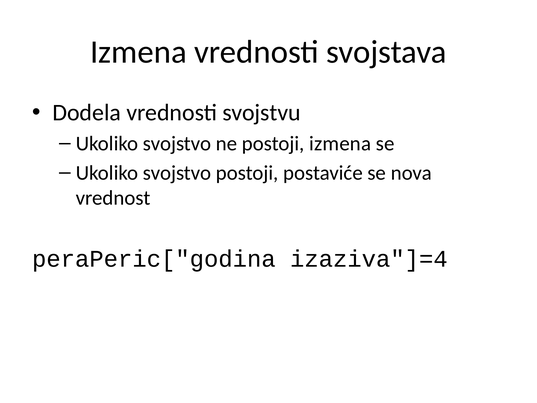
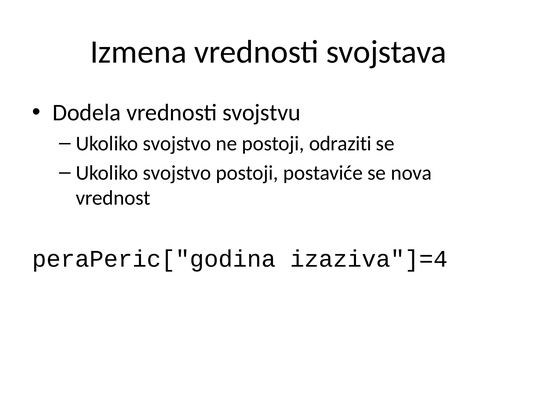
postoji izmena: izmena -> odraziti (340, 143)
